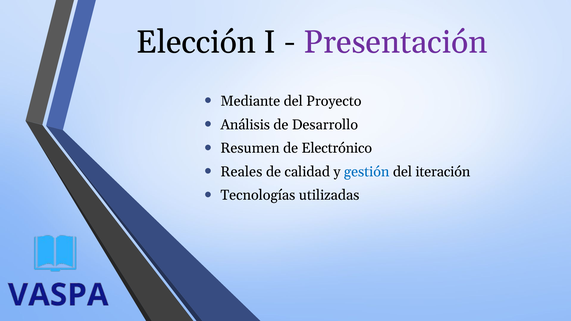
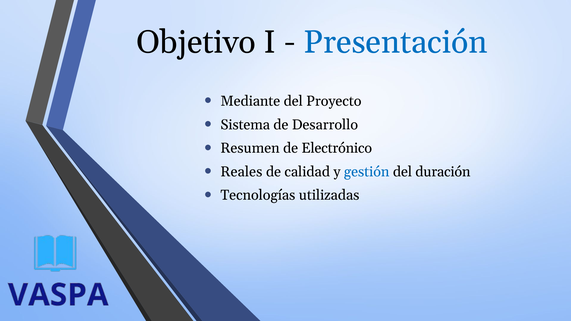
Elección: Elección -> Objetivo (196, 42)
Presentación colour: purple -> blue (395, 42)
Análisis: Análisis -> Sistema (245, 125)
iteración: iteración -> duración (443, 172)
